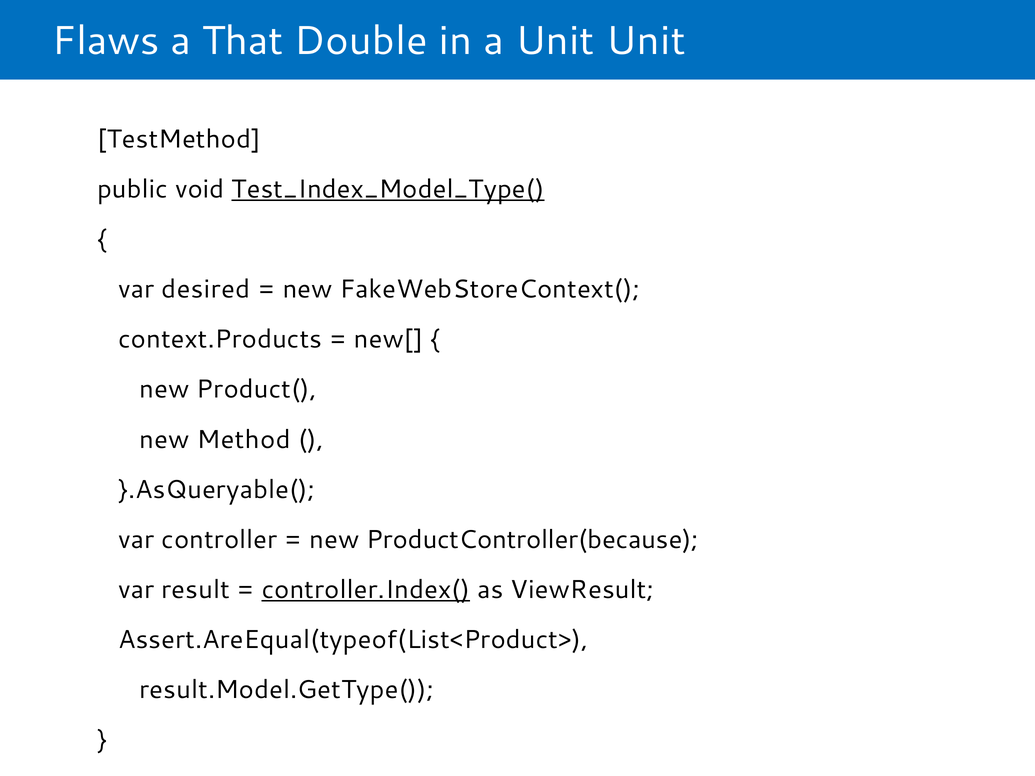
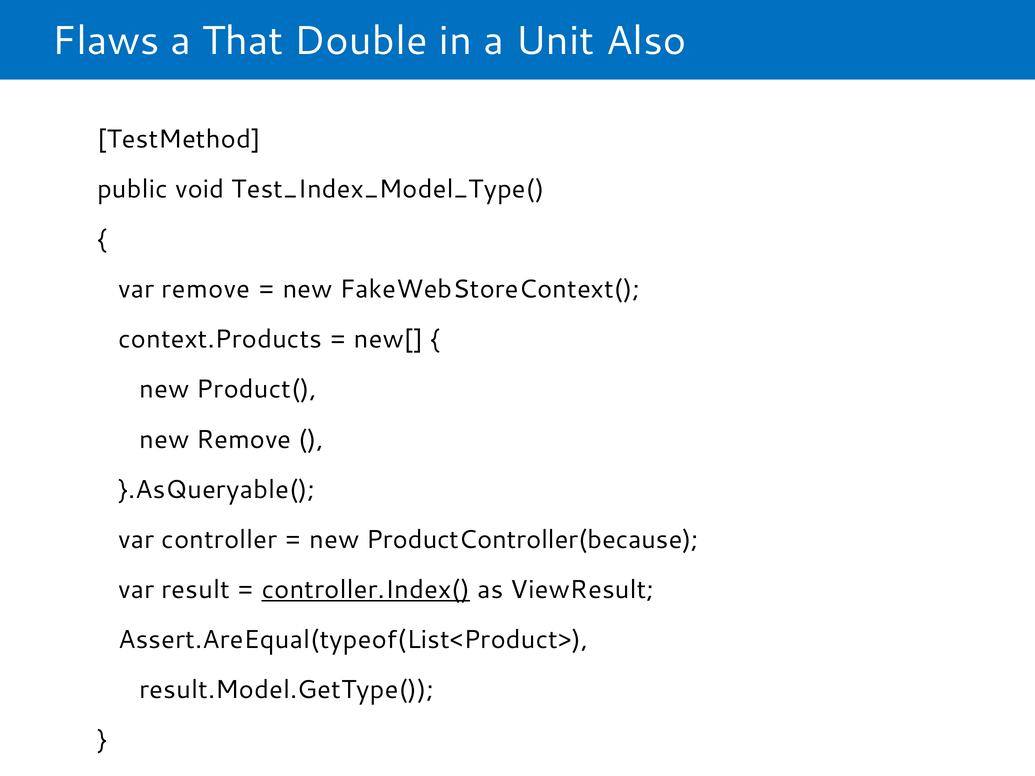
Unit Unit: Unit -> Also (646, 41)
Test_Index_Model_Type( underline: present -> none (388, 189)
var desired: desired -> remove (206, 289)
new Method: Method -> Remove (244, 440)
